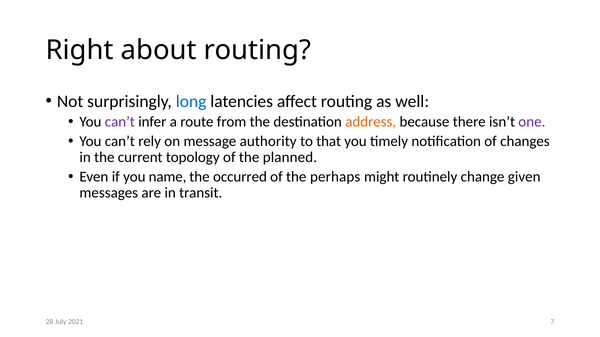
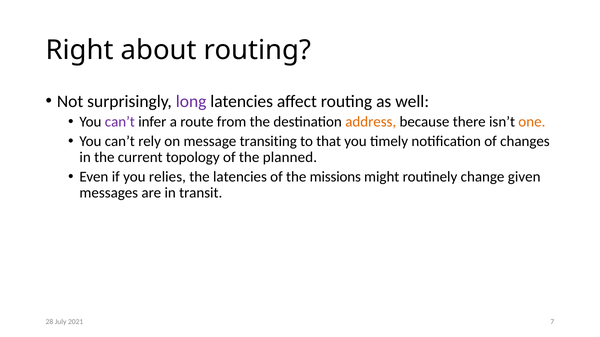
long colour: blue -> purple (191, 101)
one colour: purple -> orange (532, 122)
authority: authority -> transiting (268, 141)
name: name -> relies (167, 177)
the occurred: occurred -> latencies (240, 177)
perhaps: perhaps -> missions (335, 177)
